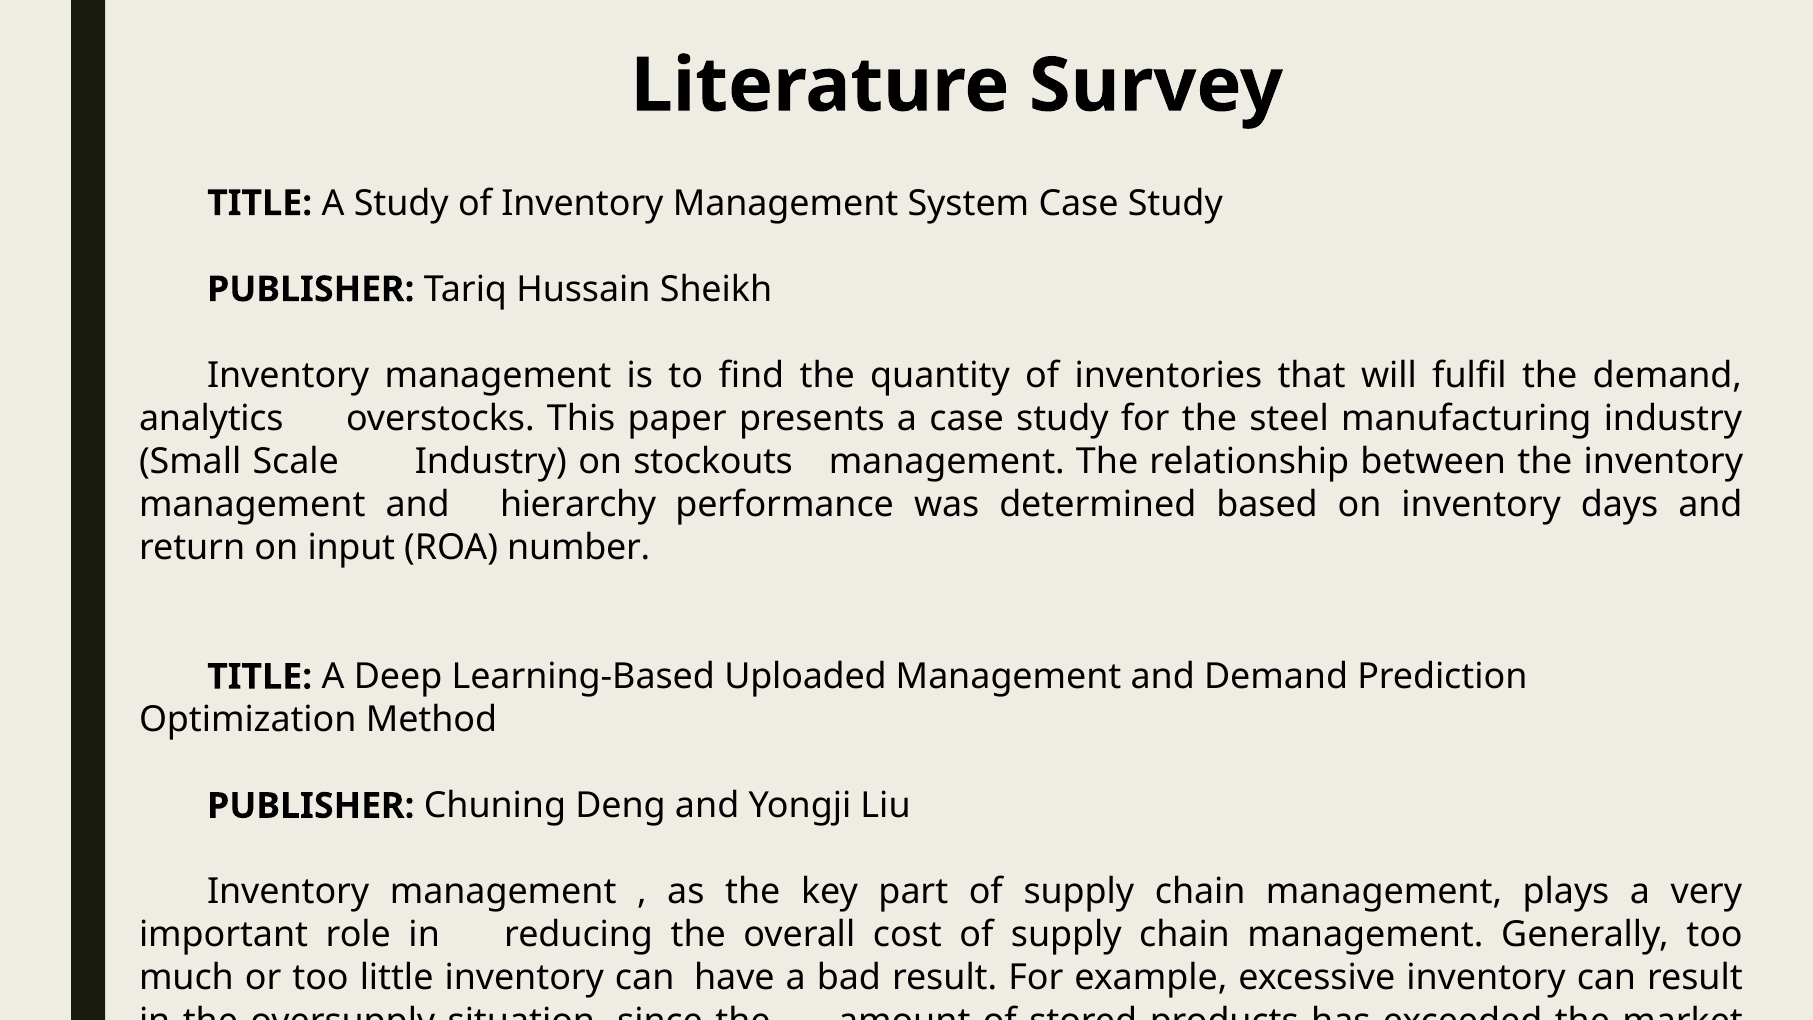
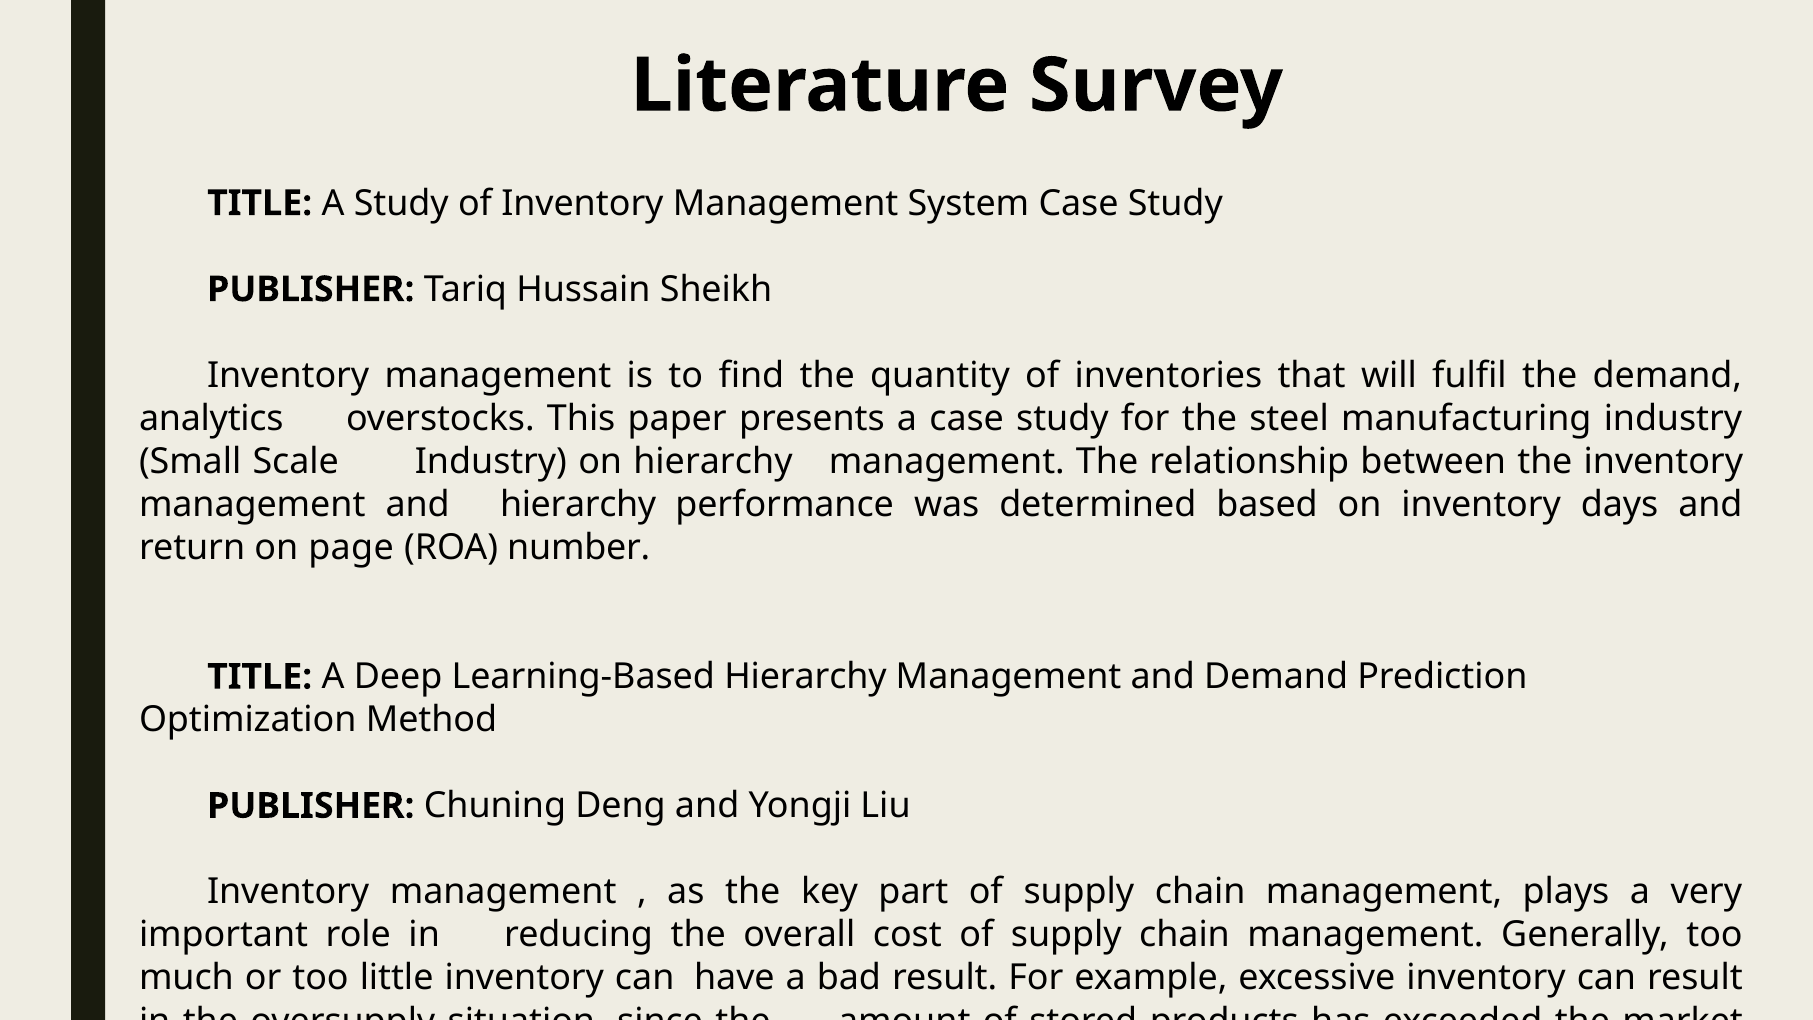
on stockouts: stockouts -> hierarchy (713, 461)
input: input -> page (351, 548)
Learning-Based Uploaded: Uploaded -> Hierarchy (805, 677)
